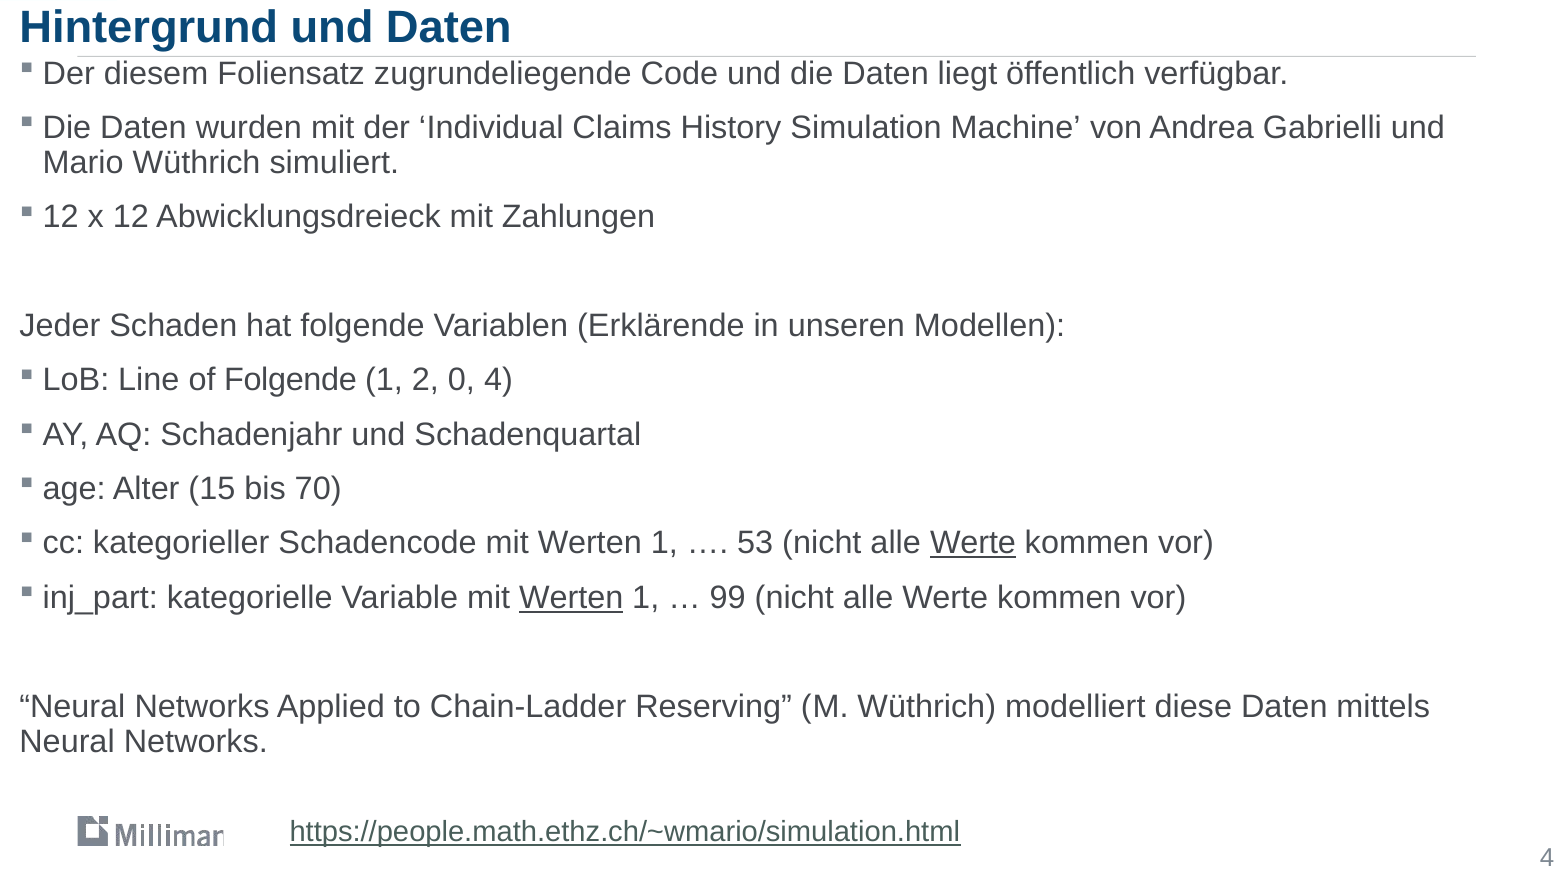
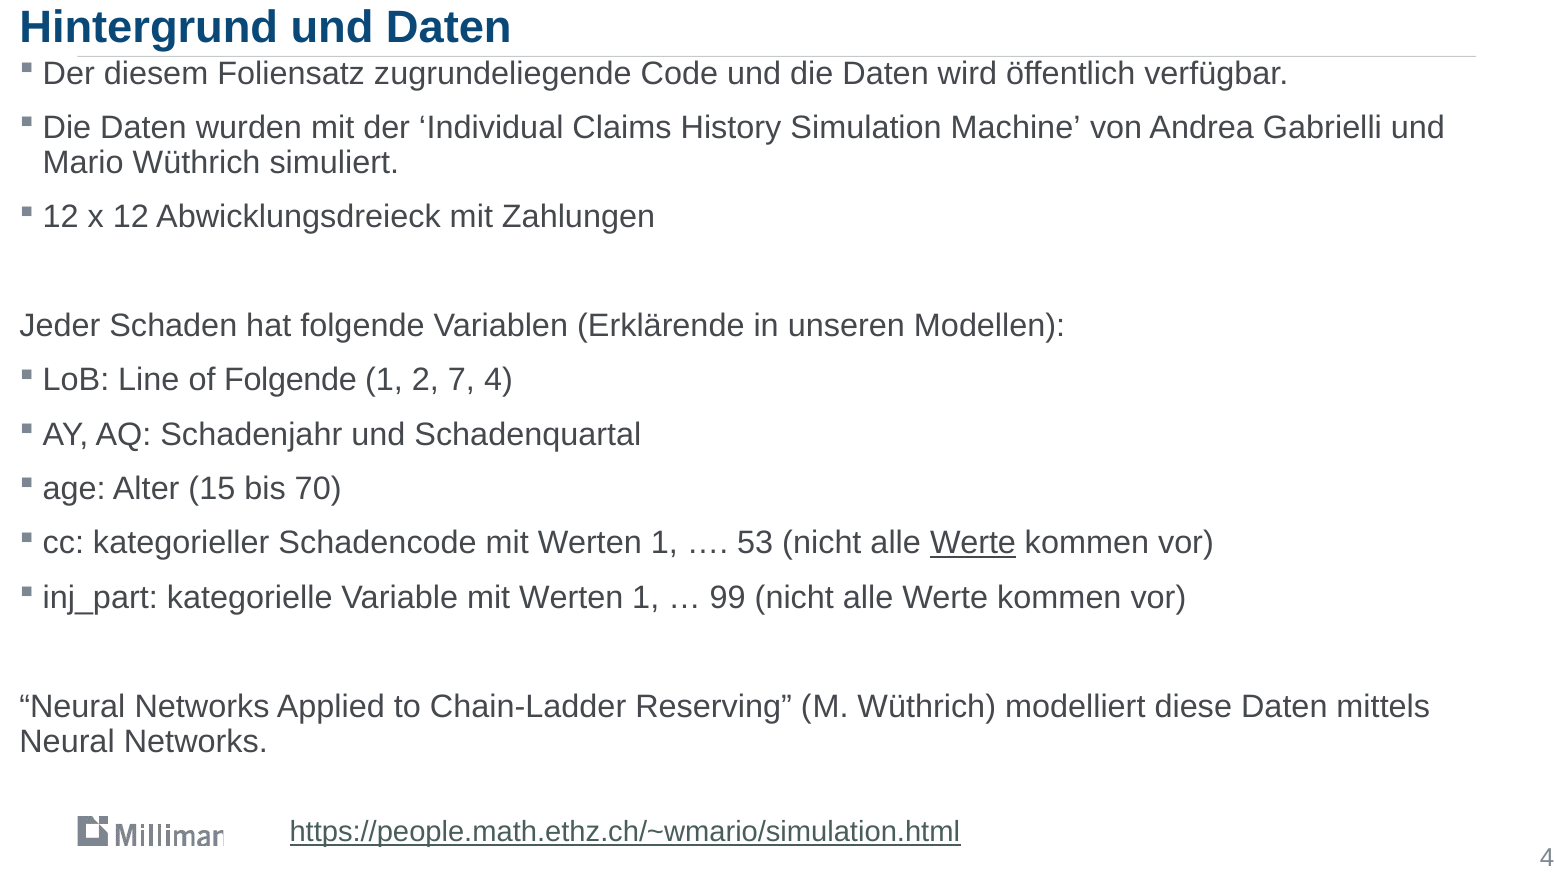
liegt: liegt -> wird (967, 73)
0: 0 -> 7 (461, 380)
Werten underline: present -> none (571, 598)
